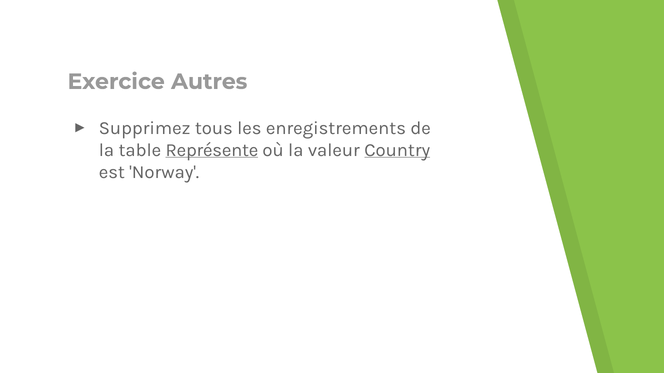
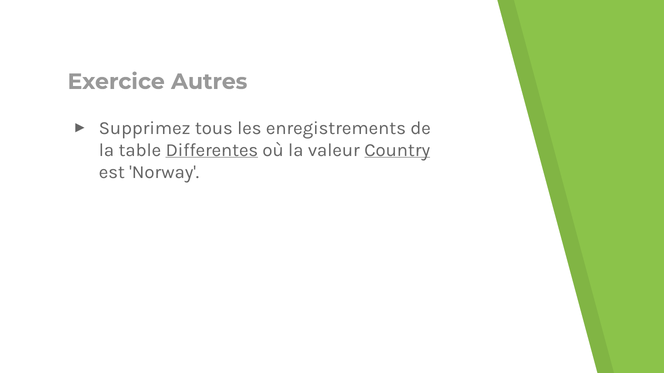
Représente: Représente -> Differentes (212, 150)
